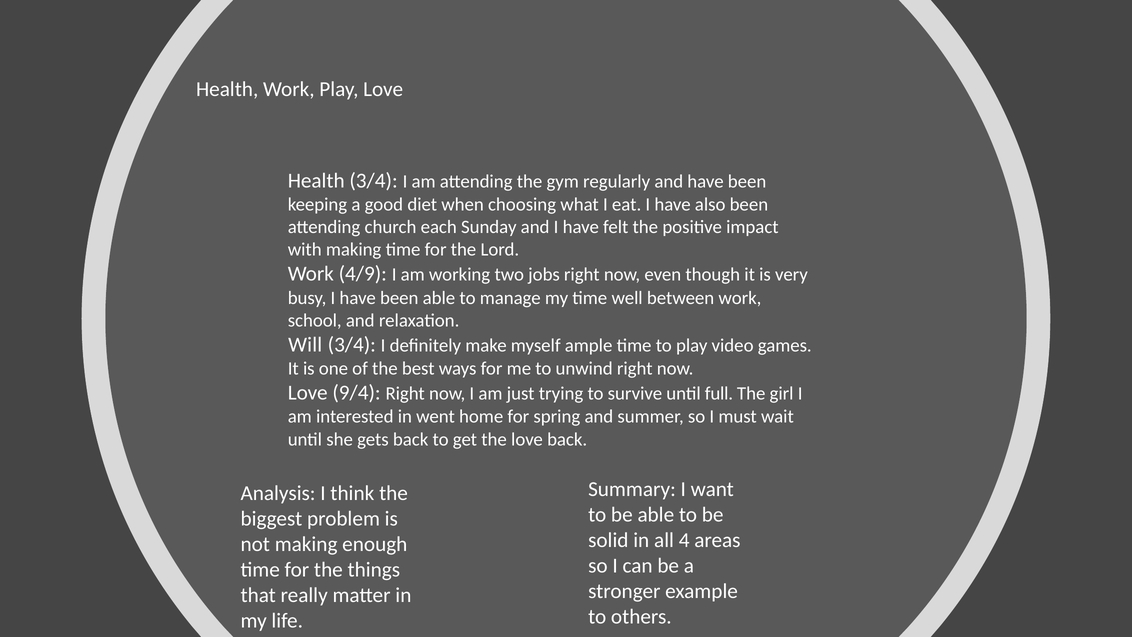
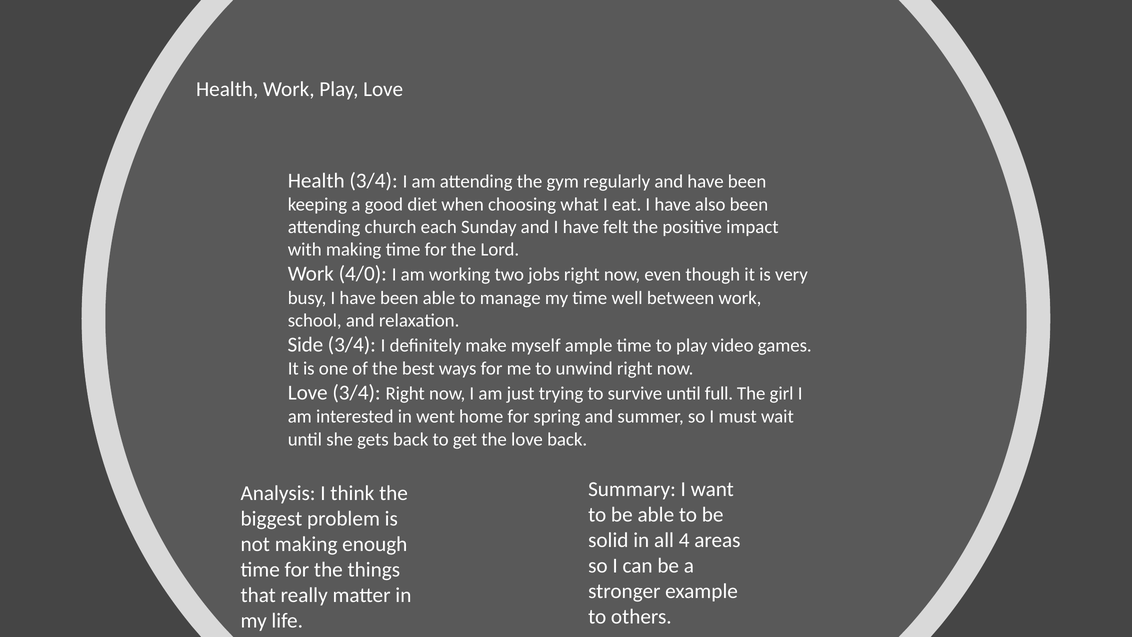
4/9: 4/9 -> 4/0 (363, 274)
Will: Will -> Side (305, 345)
Love 9/4: 9/4 -> 3/4 (357, 393)
